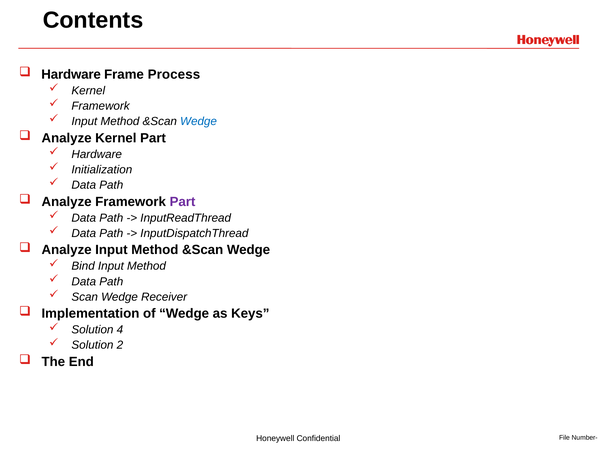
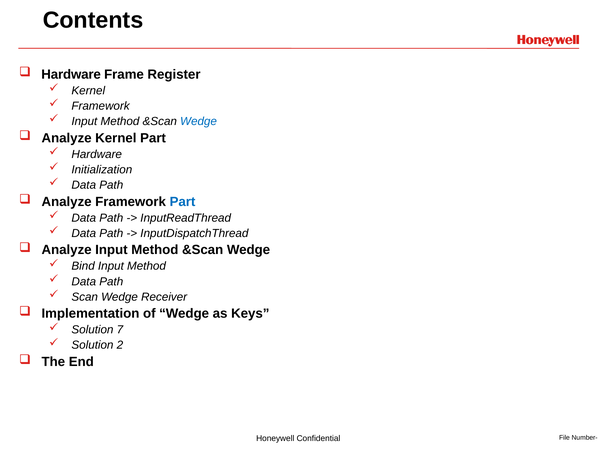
Process: Process -> Register (174, 74)
Part colour: purple -> blue (182, 201)
4: 4 -> 7 (120, 329)
